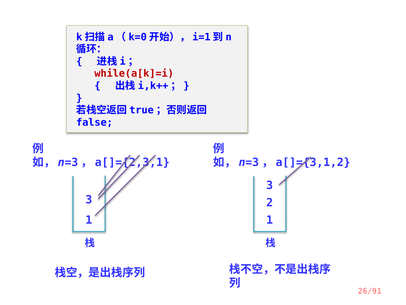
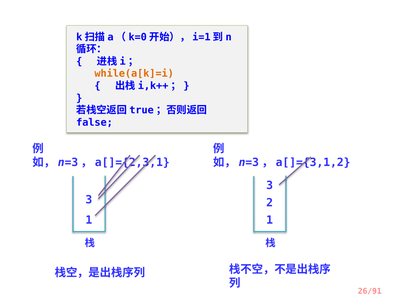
while(a[k]=i colour: red -> orange (134, 73)
